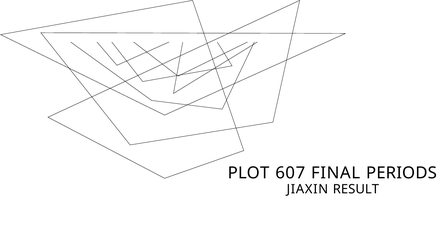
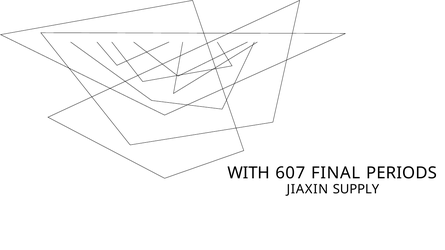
PLOT: PLOT -> WITH (249, 173)
RESULT: RESULT -> SUPPLY (356, 189)
